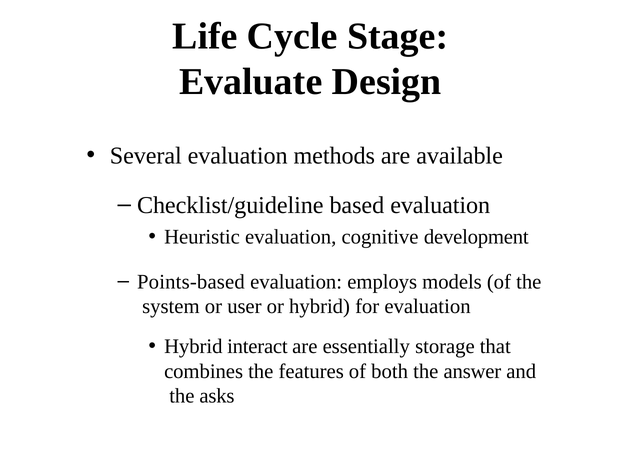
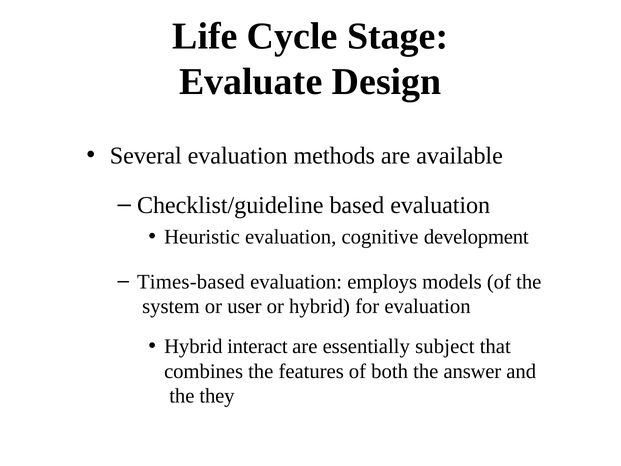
Points-based: Points-based -> Times-based (191, 282)
storage: storage -> subject (445, 346)
asks: asks -> they (217, 396)
